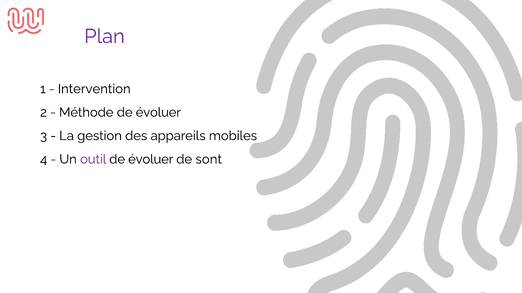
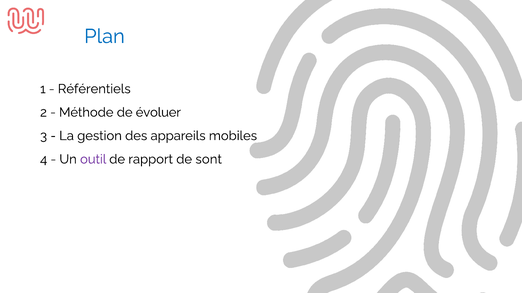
Plan colour: purple -> blue (104, 36)
Intervention: Intervention -> Référentiels (94, 89)
évoluer: évoluer -> rapport (151, 160)
